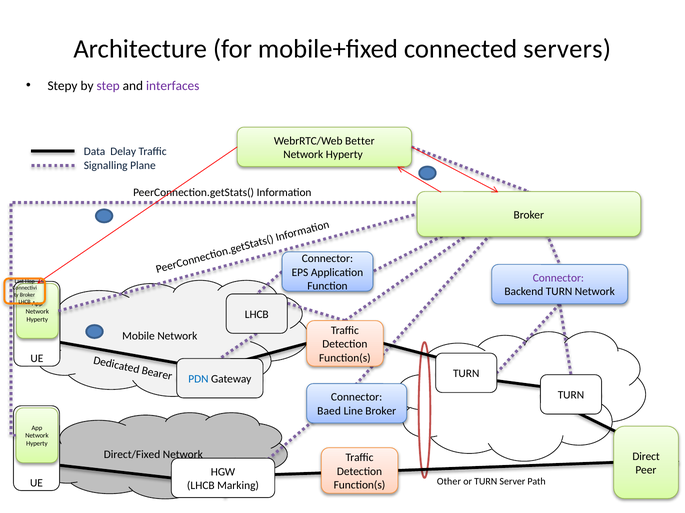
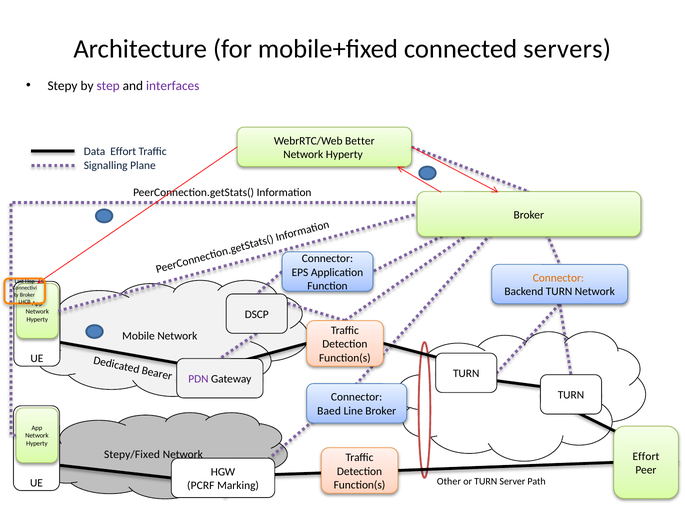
Data Delay: Delay -> Effort (123, 152)
Connector colour: purple -> orange (558, 278)
LHCB: LHCB -> DSCP (257, 315)
PDN colour: blue -> purple (198, 380)
Direct/Fixed: Direct/Fixed -> Stepy/Fixed (132, 455)
Direct: Direct -> Effort (646, 457)
LHCB: LHCB -> PCRF (201, 486)
